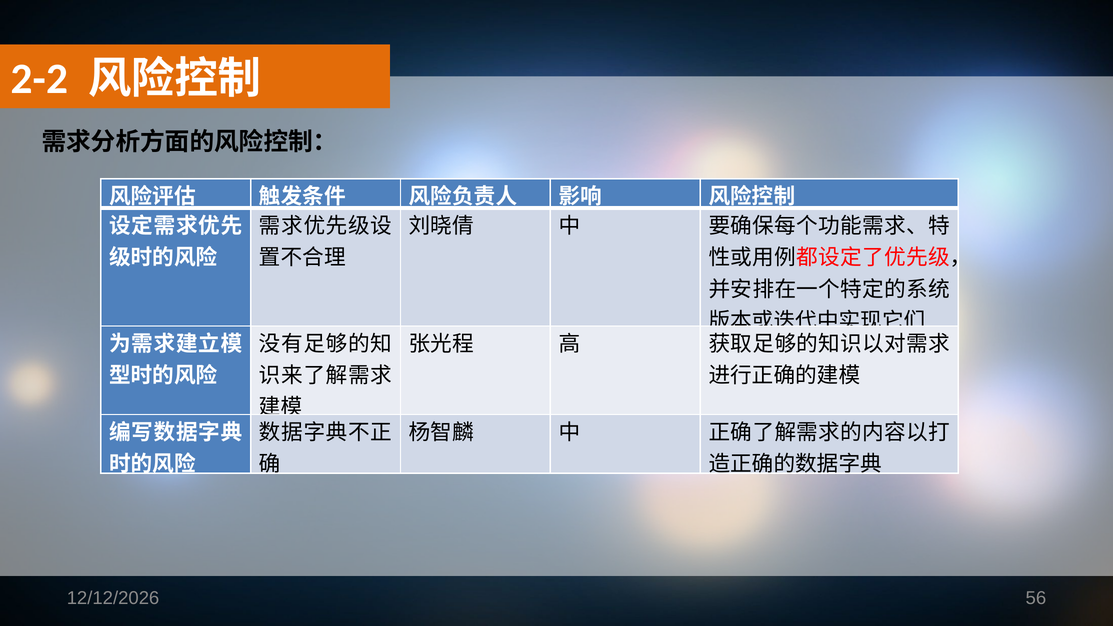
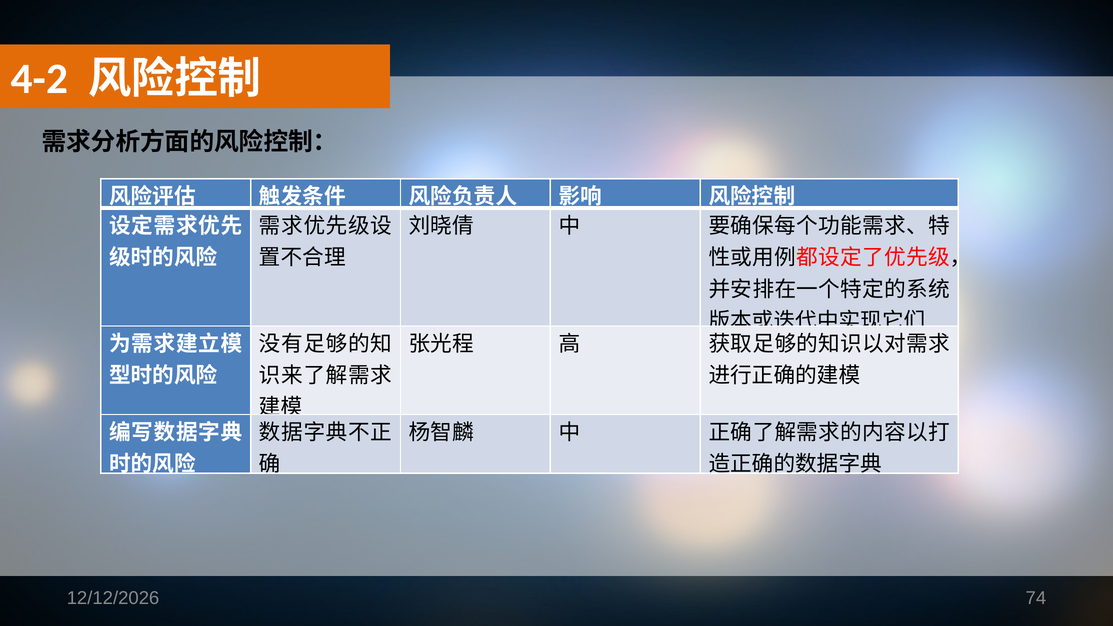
2-2: 2-2 -> 4-2 (39, 79)
56: 56 -> 74 (1036, 598)
